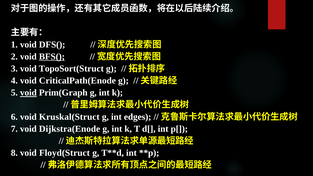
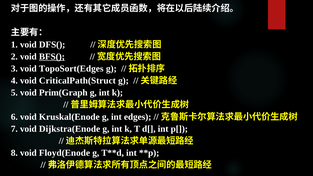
TopoSort(Struct: TopoSort(Struct -> TopoSort(Edges (71, 69)
CriticalPath(Enode: CriticalPath(Enode -> CriticalPath(Struct (77, 81)
void underline: present -> none (28, 93)
Kruskal(Struct: Kruskal(Struct -> Kruskal(Enode (69, 117)
Floyd(Struct: Floyd(Struct -> Floyd(Enode (64, 153)
